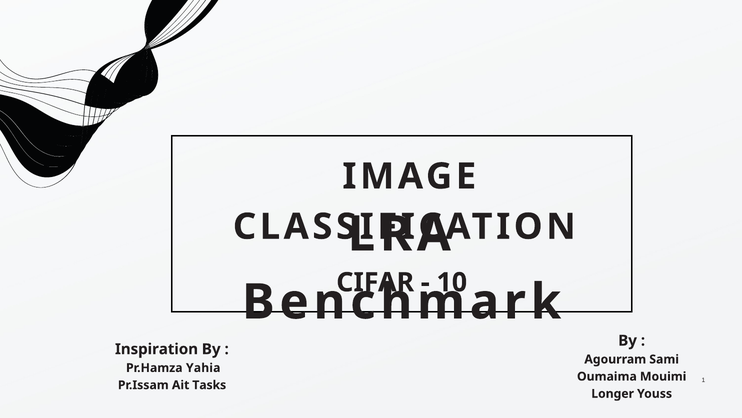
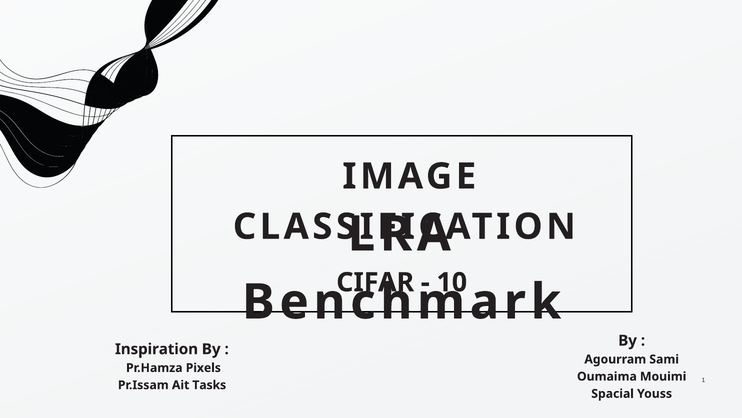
Yahia: Yahia -> Pixels (203, 367)
Longer: Longer -> Spacial (613, 393)
